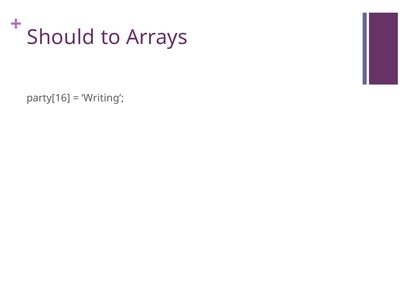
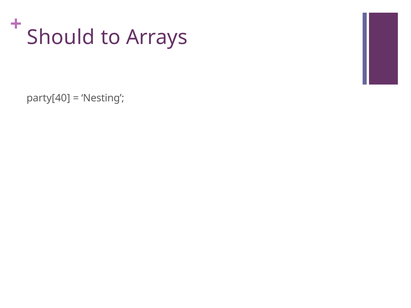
party[16: party[16 -> party[40 (48, 98)
Writing: Writing -> Nesting (103, 98)
